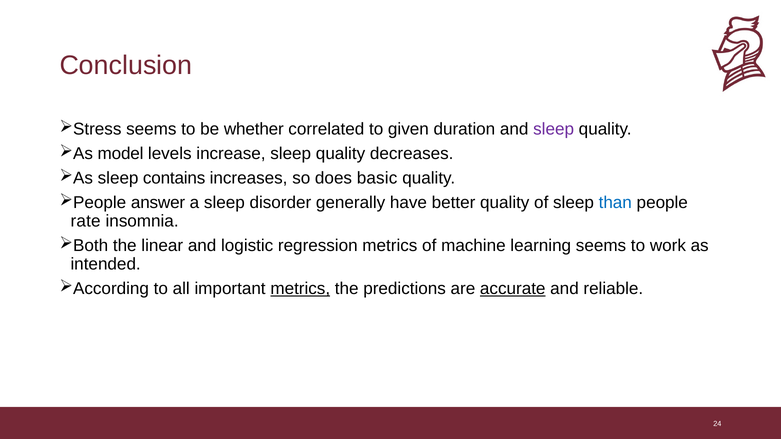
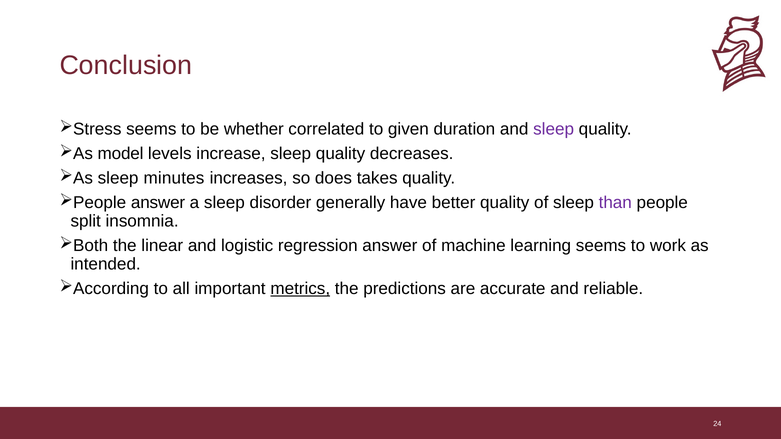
contains: contains -> minutes (174, 178)
basic: basic -> takes (377, 178)
than colour: blue -> purple (615, 203)
rate: rate -> split (86, 221)
regression metrics: metrics -> answer (390, 246)
accurate underline: present -> none (513, 289)
